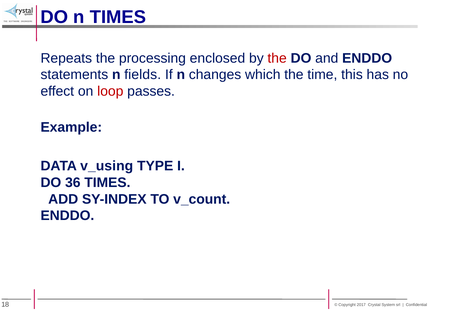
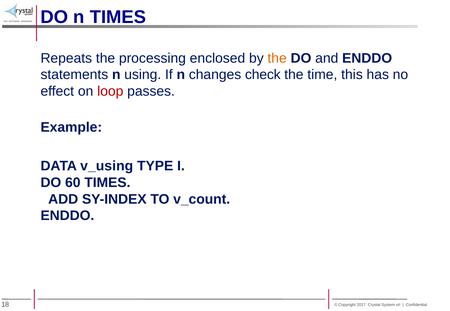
the colour: red -> orange (277, 58)
fields: fields -> using (143, 75)
which: which -> check (263, 75)
36: 36 -> 60 (73, 183)
